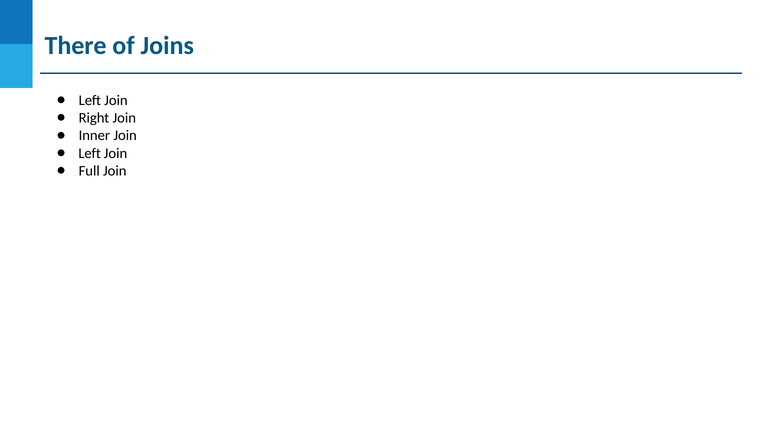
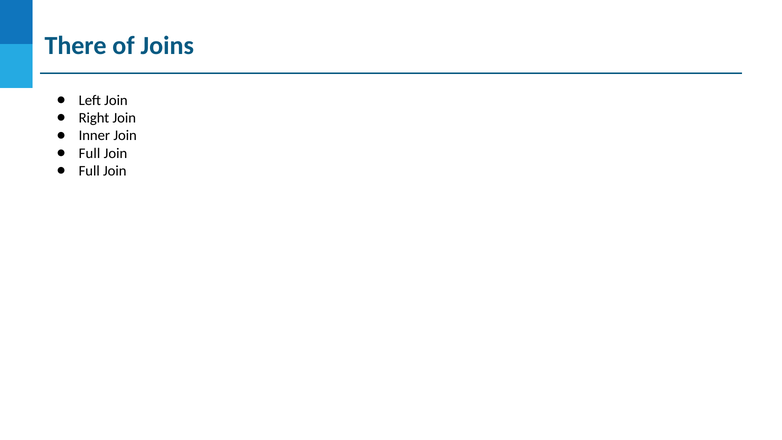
Left: Left -> Full (89, 153)
